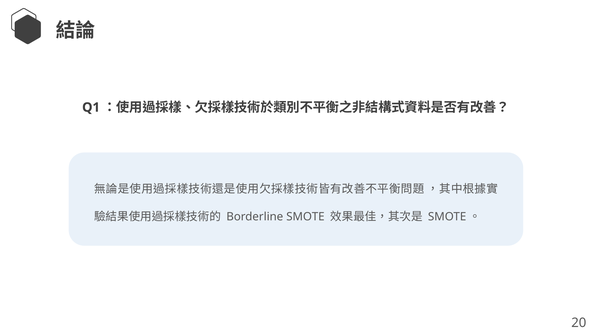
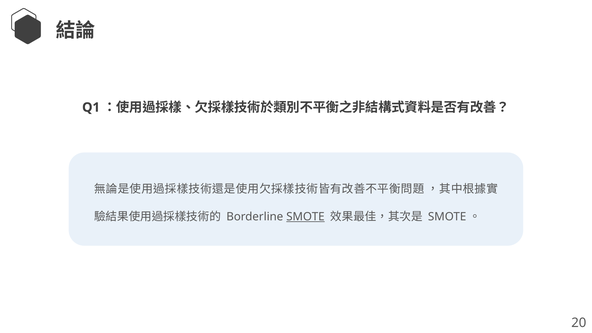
SMOTE underline: none -> present (305, 217)
